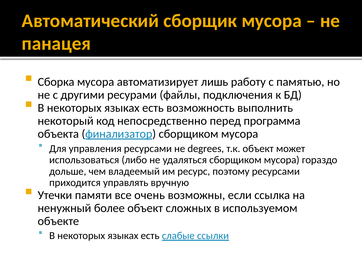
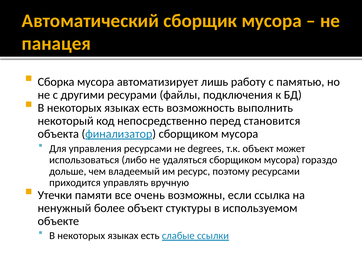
программа: программа -> становится (272, 121)
сложных: сложных -> стуктуры (188, 209)
